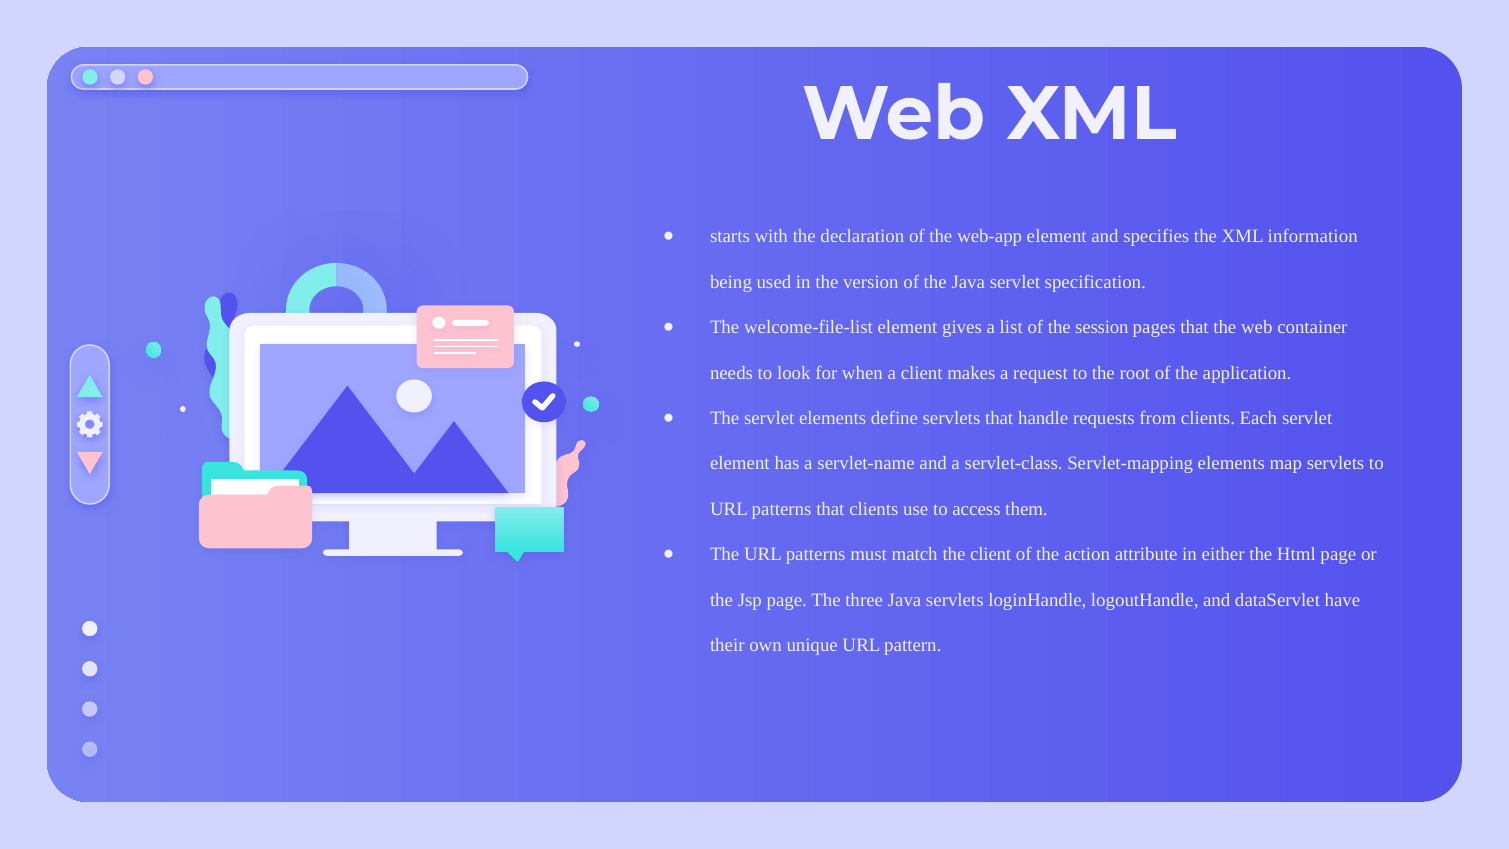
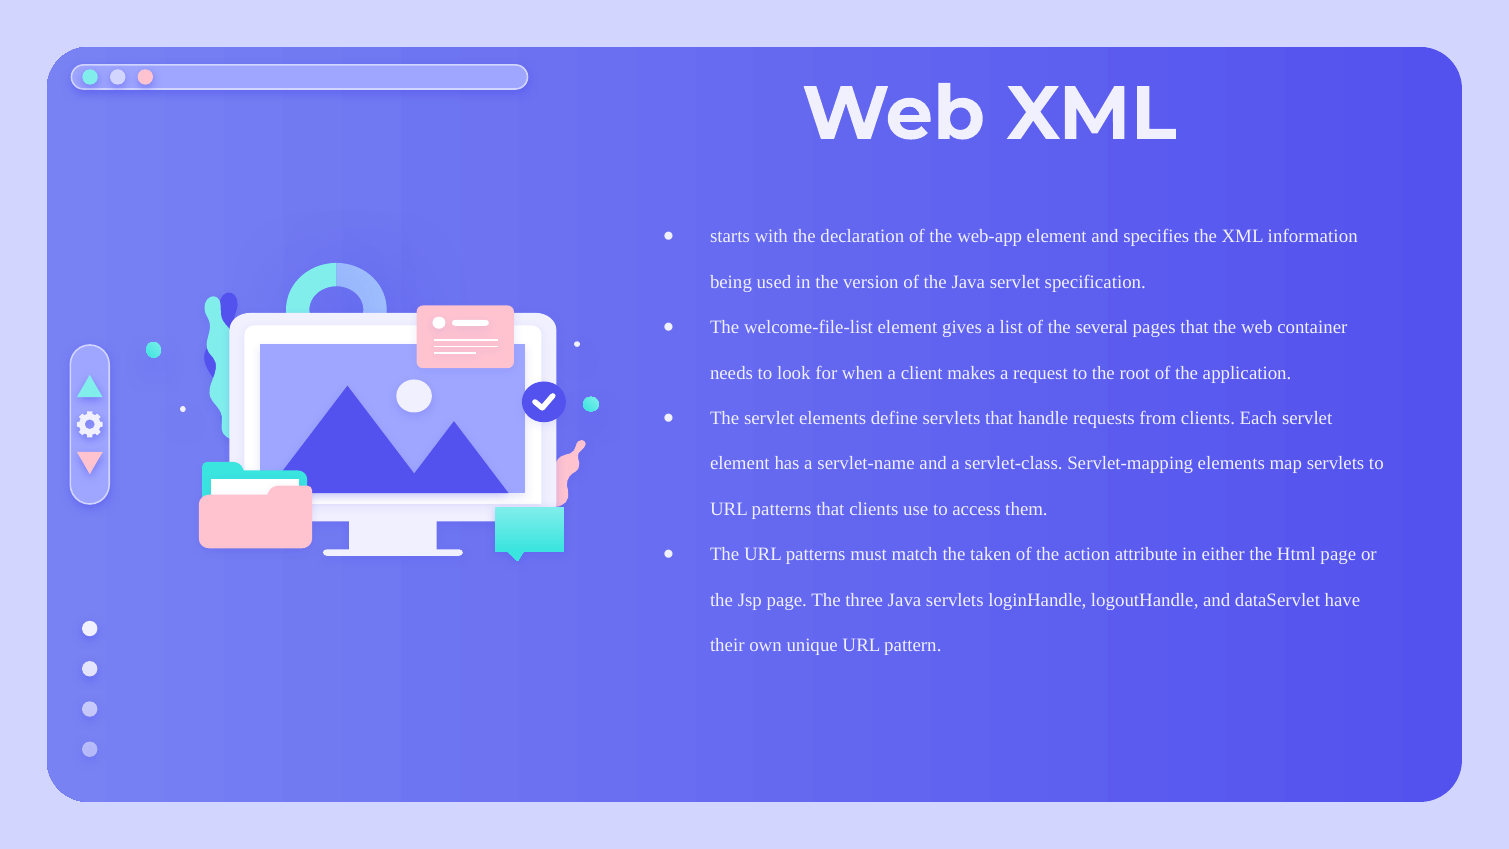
session: session -> several (1102, 327)
the client: client -> taken (991, 554)
